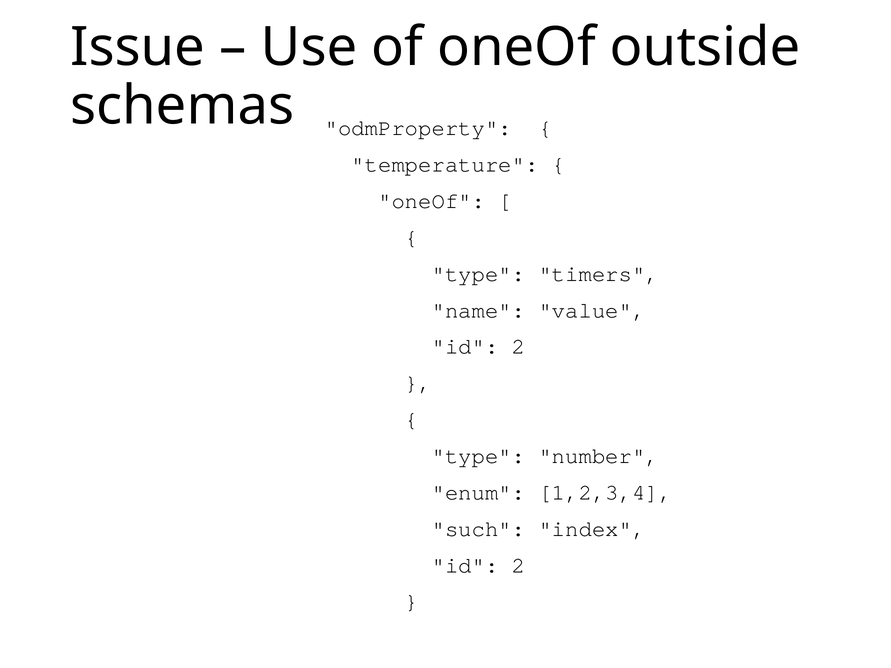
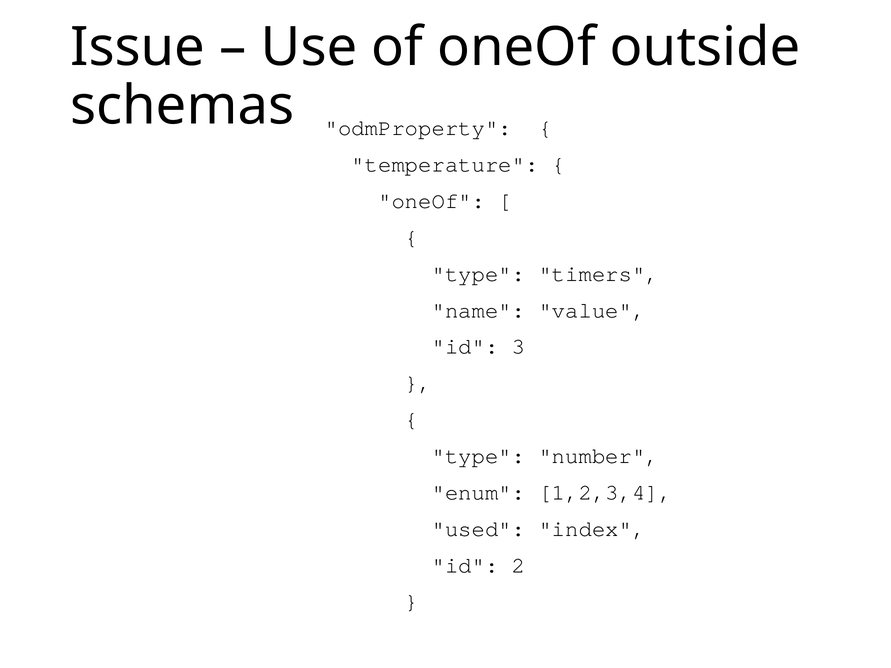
2: 2 -> 3 (519, 347)
such: such -> used (478, 529)
